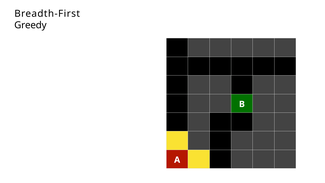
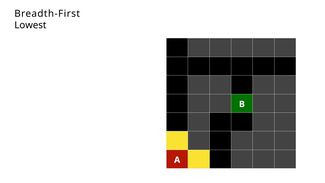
Greedy: Greedy -> Lowest (30, 25)
